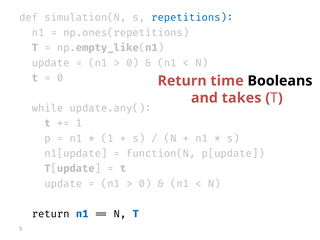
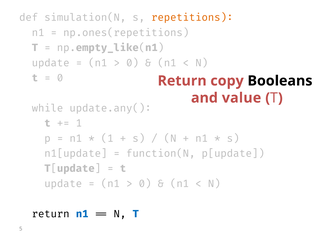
repetitions colour: blue -> orange (192, 18)
time: time -> copy (227, 81)
takes: takes -> value (242, 98)
